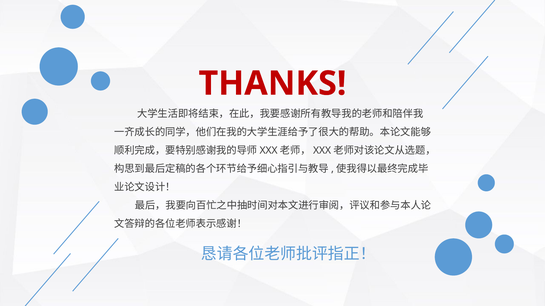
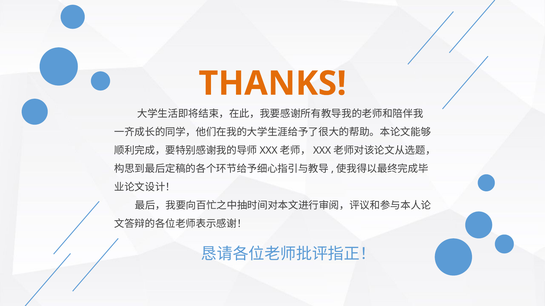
THANKS colour: red -> orange (272, 84)
